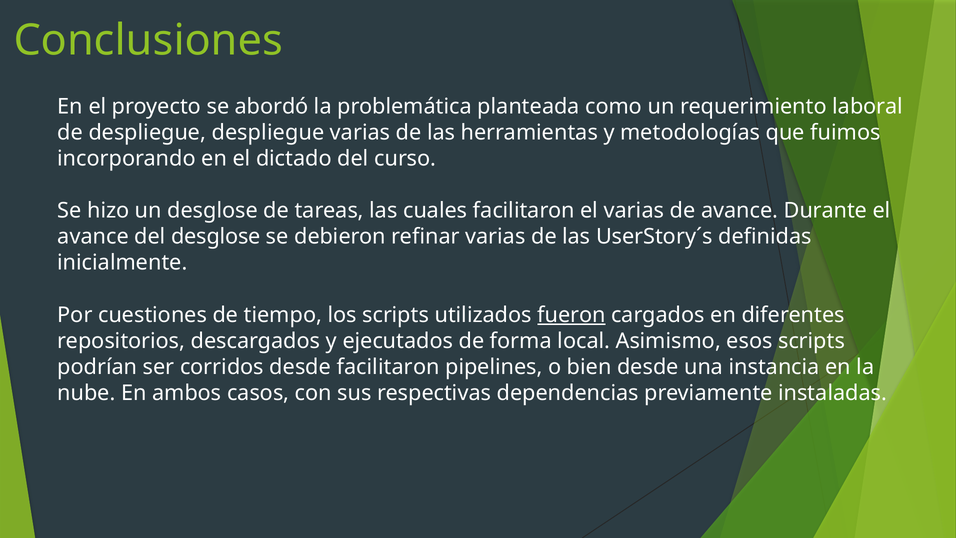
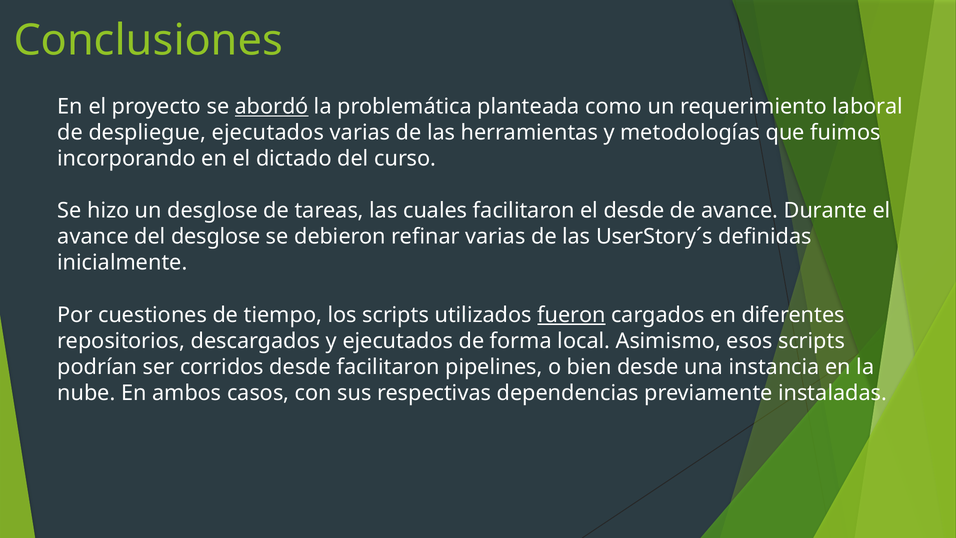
abordó underline: none -> present (272, 107)
despliegue despliegue: despliegue -> ejecutados (268, 133)
el varias: varias -> desde (634, 211)
